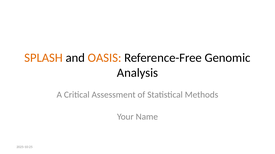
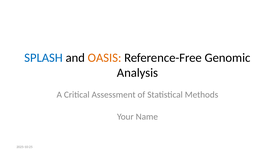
SPLASH colour: orange -> blue (44, 58)
